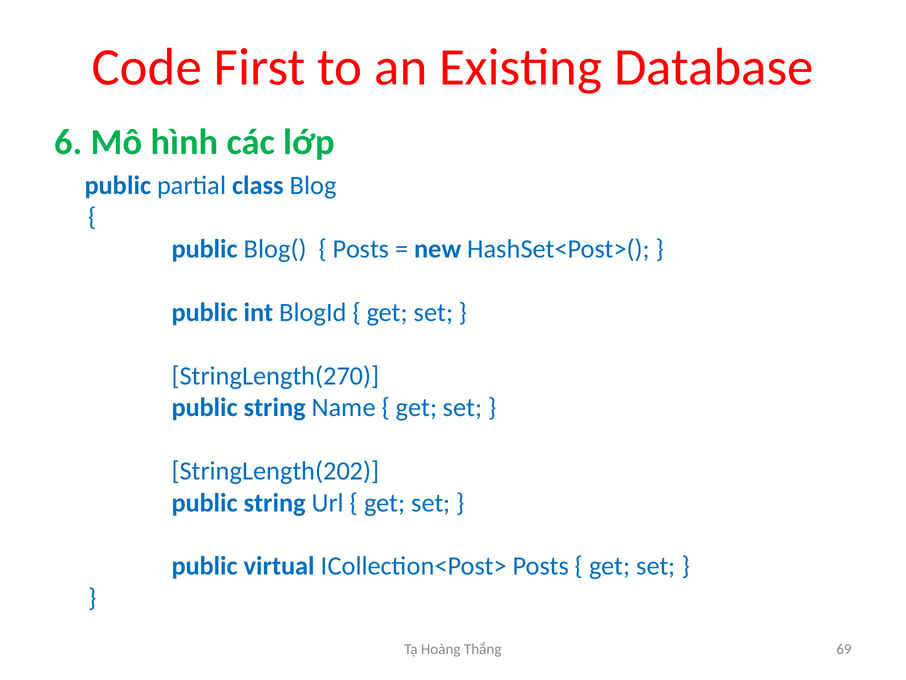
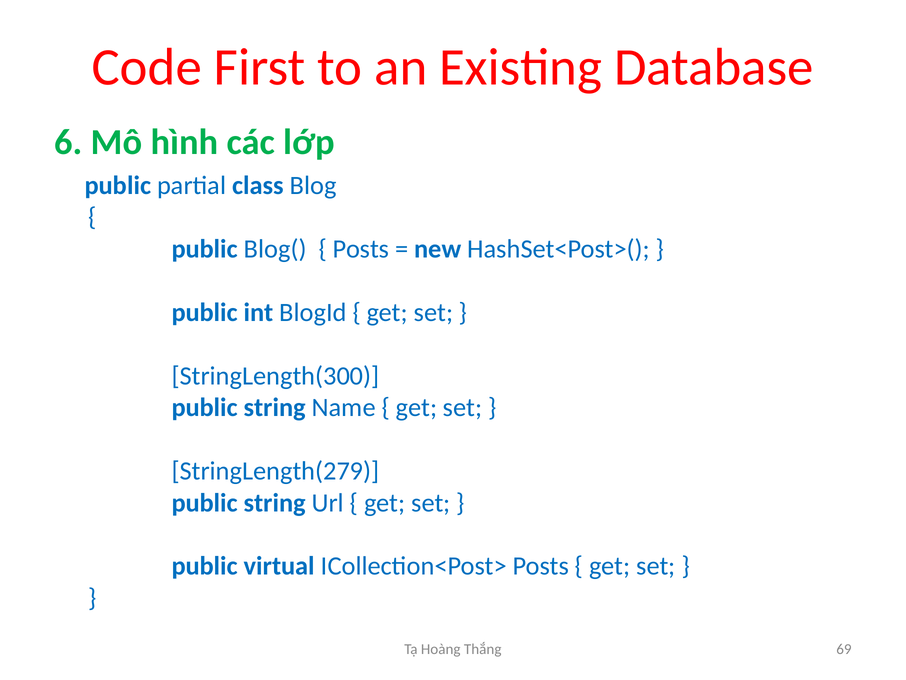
StringLength(270: StringLength(270 -> StringLength(300 (275, 376)
StringLength(202: StringLength(202 -> StringLength(279 (275, 471)
